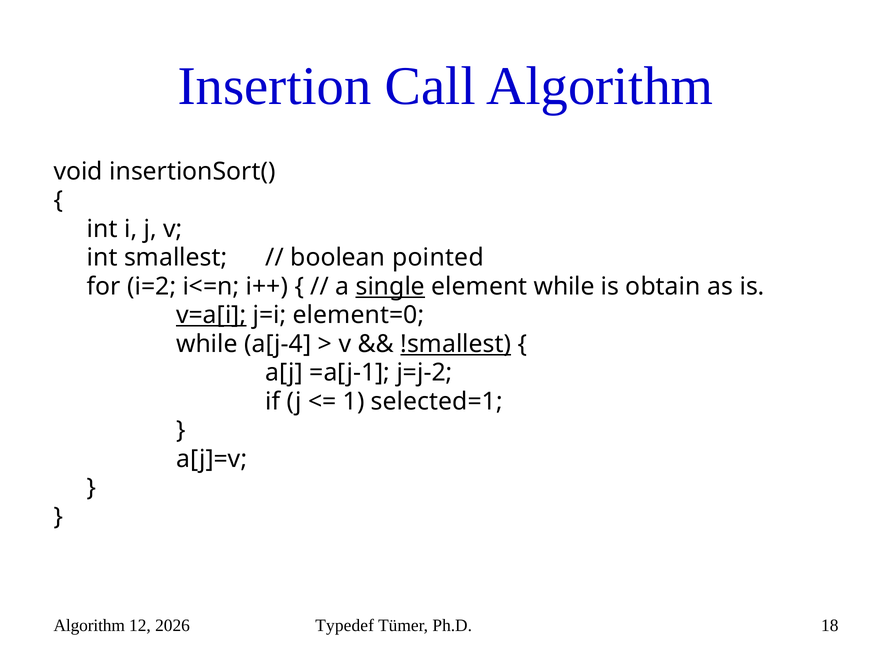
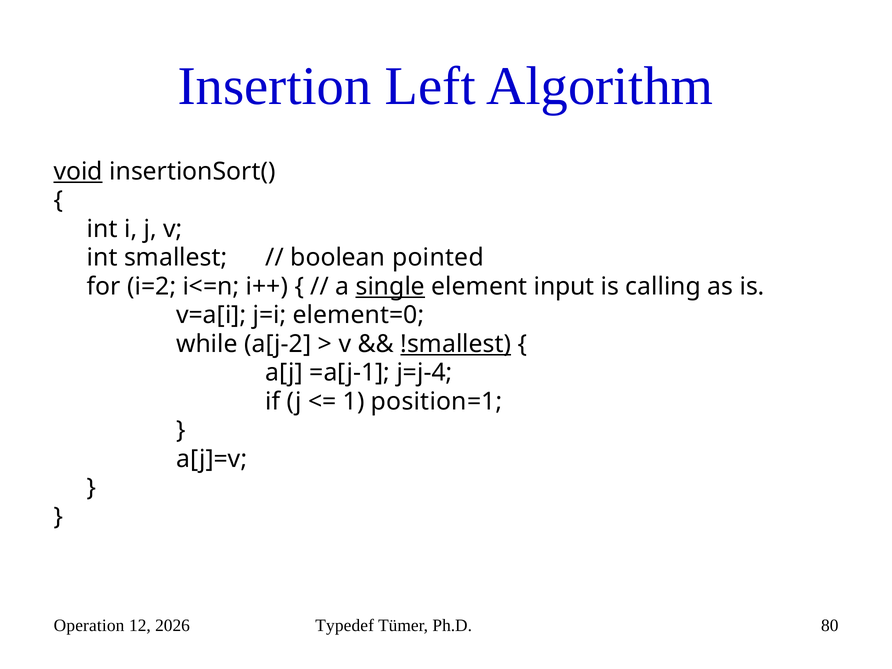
Call: Call -> Left (430, 86)
void underline: none -> present (78, 171)
element while: while -> input (564, 286)
obtain: obtain -> calling (663, 286)
v=a[i underline: present -> none (211, 315)
a[j-4: a[j-4 -> a[j-2 (278, 344)
j=j-2: j=j-2 -> j=j-4 (424, 373)
selected=1: selected=1 -> position=1 (437, 402)
Algorithm: Algorithm -> Operation (89, 625)
18: 18 -> 80 (830, 625)
